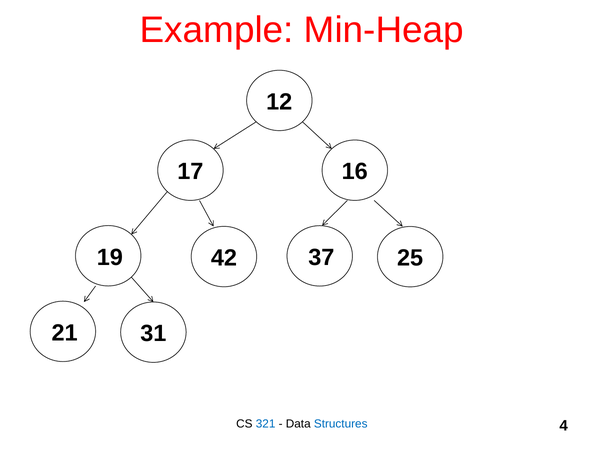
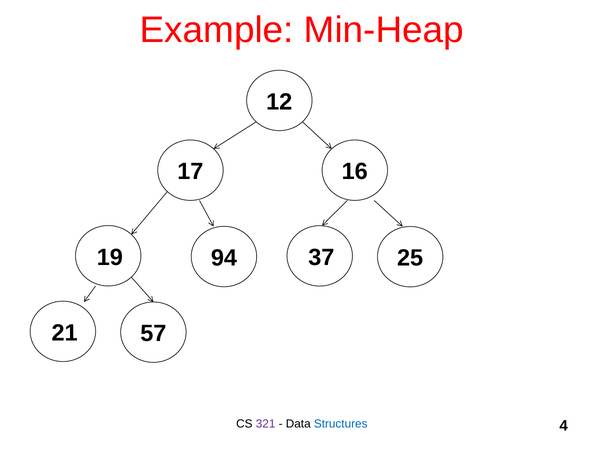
42: 42 -> 94 (224, 258)
31: 31 -> 57 (153, 334)
321 colour: blue -> purple (266, 424)
